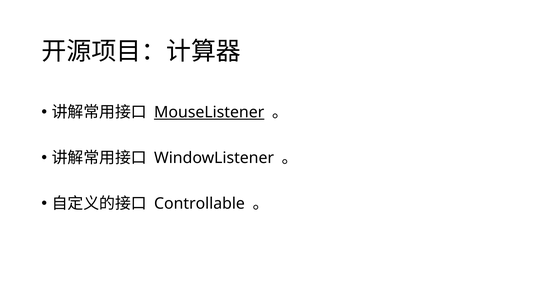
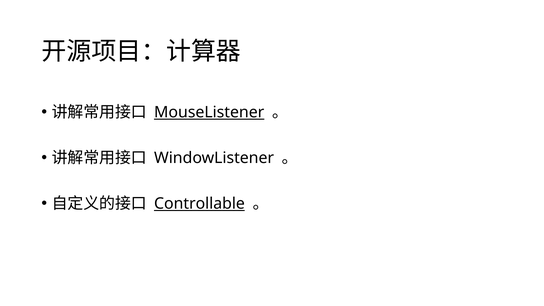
Controllable underline: none -> present (199, 204)
